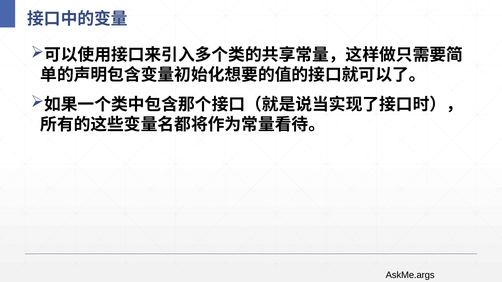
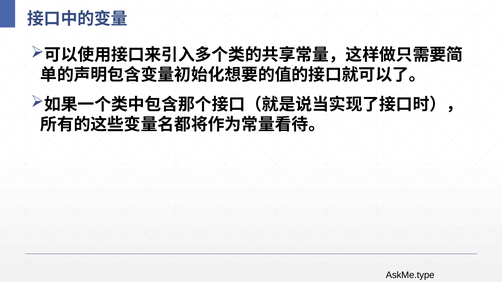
AskMe.args: AskMe.args -> AskMe.type (410, 275)
